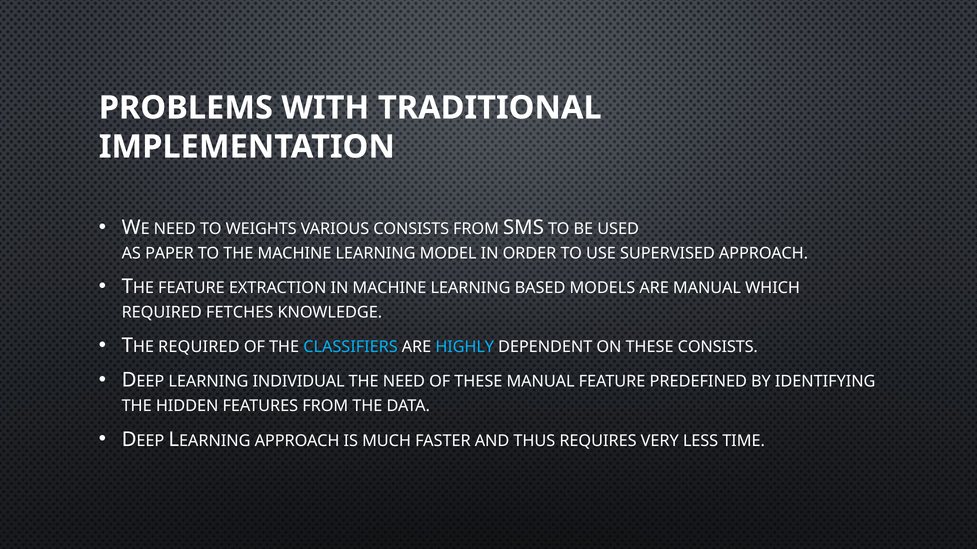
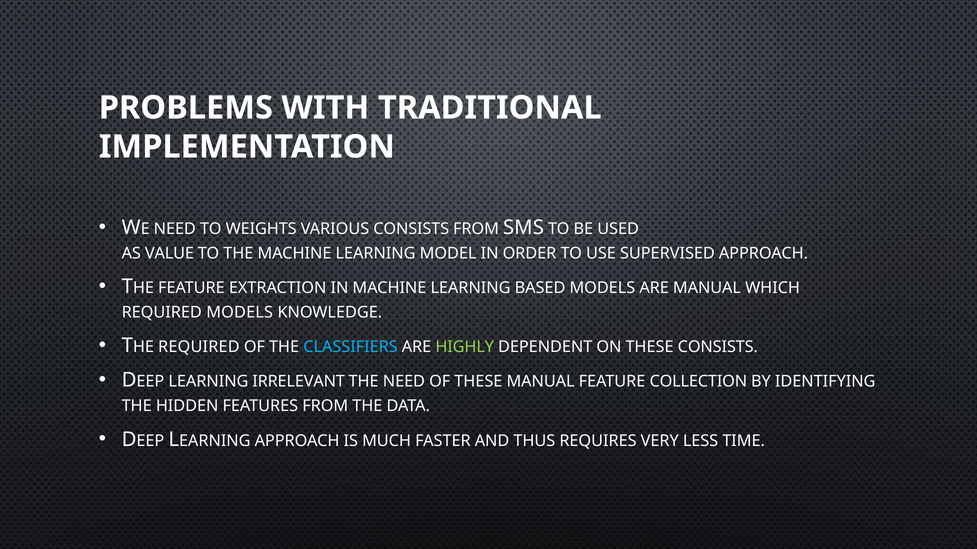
PAPER: PAPER -> VALUE (169, 254)
REQUIRED FETCHES: FETCHES -> MODELS (240, 313)
HIGHLY colour: light blue -> light green (465, 347)
INDIVIDUAL: INDIVIDUAL -> IRRELEVANT (299, 382)
PREDEFINED: PREDEFINED -> COLLECTION (698, 382)
